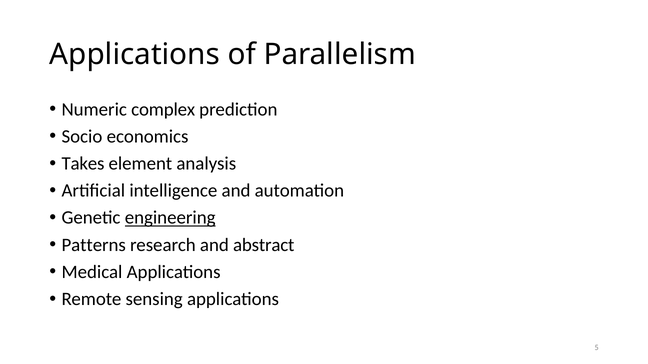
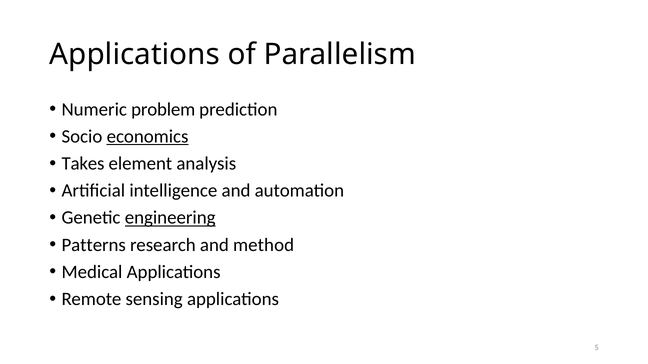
complex: complex -> problem (163, 110)
economics underline: none -> present (148, 137)
abstract: abstract -> method (264, 245)
